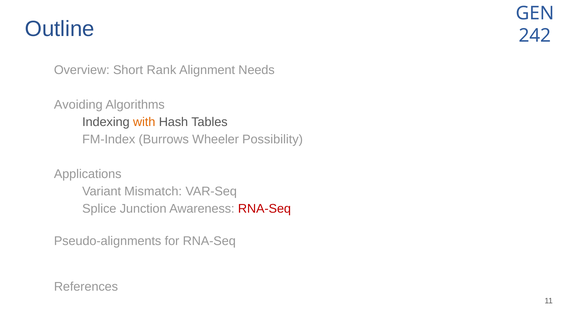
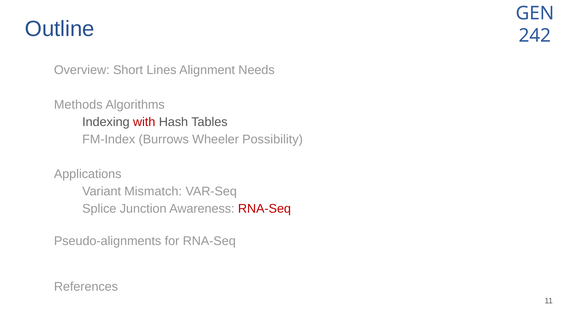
Rank: Rank -> Lines (162, 70)
Avoiding: Avoiding -> Methods (78, 105)
with colour: orange -> red (144, 122)
